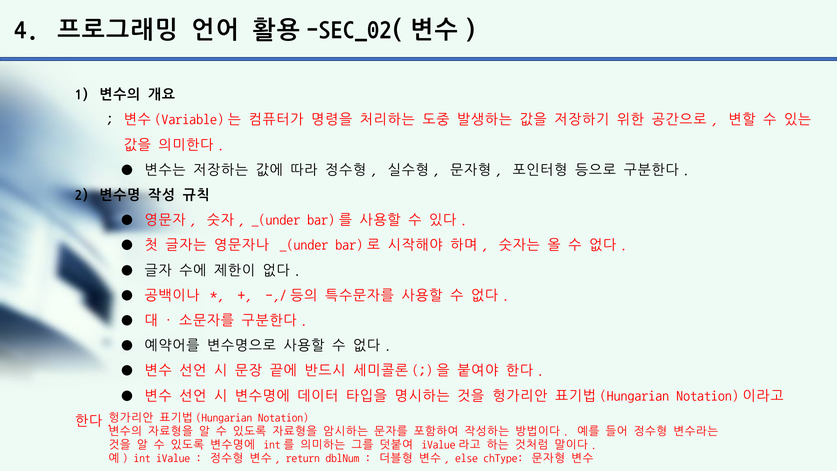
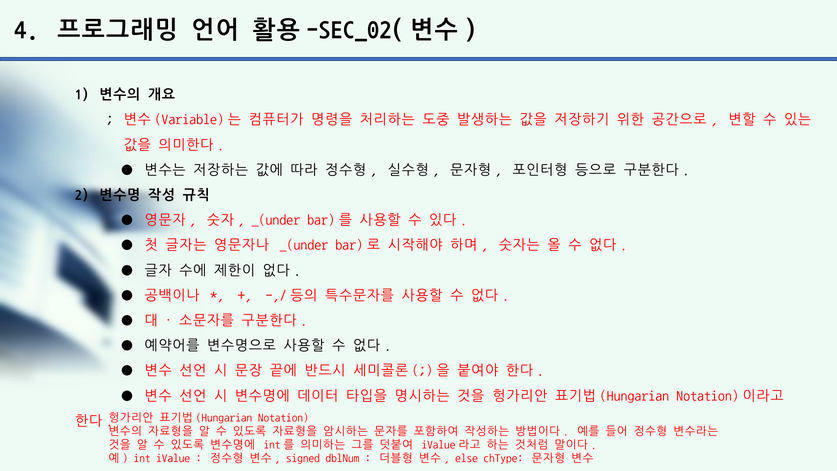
return: return -> signed (303, 458)
